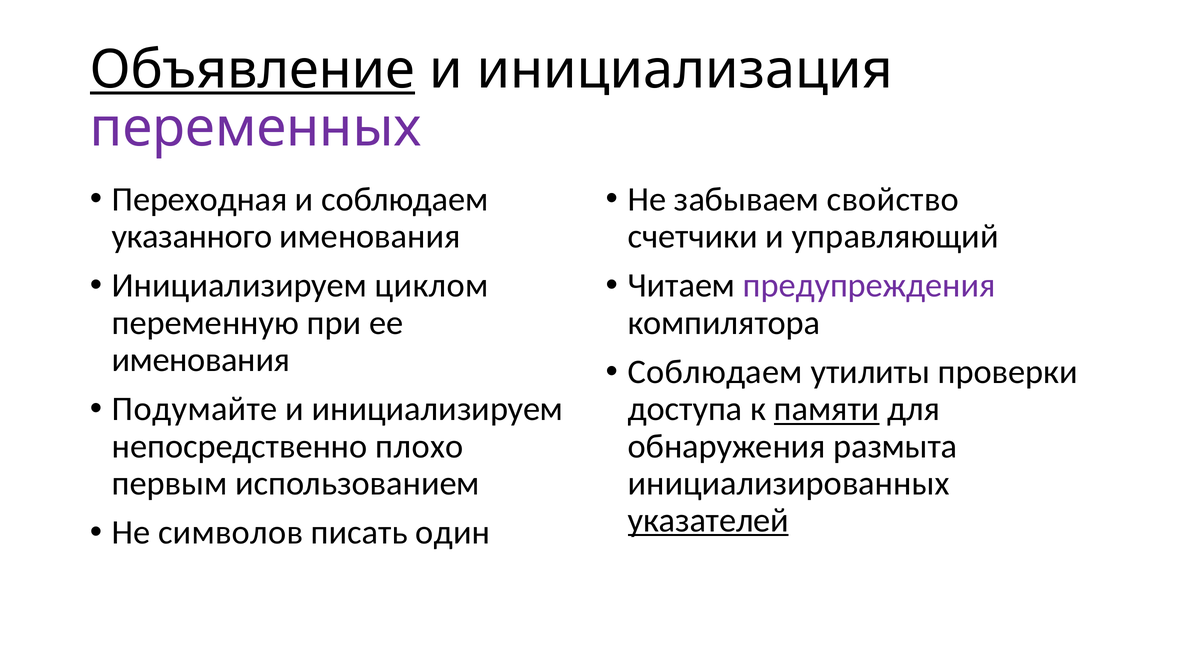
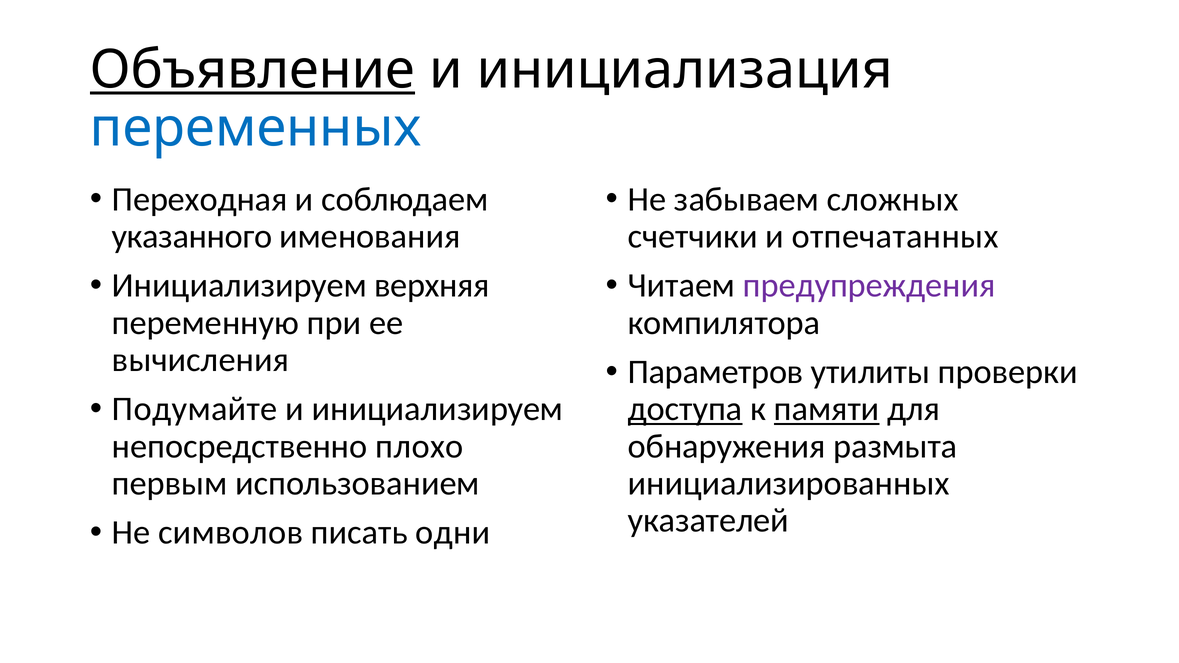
переменных colour: purple -> blue (256, 128)
свойство: свойство -> сложных (893, 199)
управляющий: управляющий -> отпечатанных (895, 236)
циклом: циклом -> верхняя (432, 286)
именования: именования -> вычисления (201, 360)
Соблюдаем: Соблюдаем -> Параметров (716, 372)
доступа underline: none -> present (685, 409)
указателей underline: present -> none (708, 520)
один: один -> одни (453, 533)
